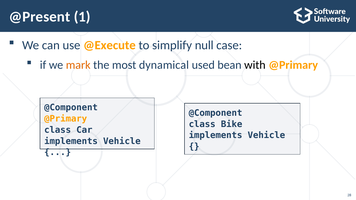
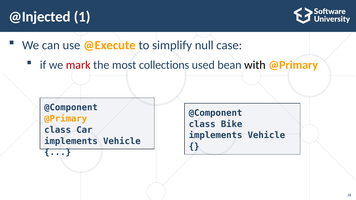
@Present: @Present -> @Injected (40, 17)
mark colour: orange -> red (78, 65)
dynamical: dynamical -> collections (164, 65)
